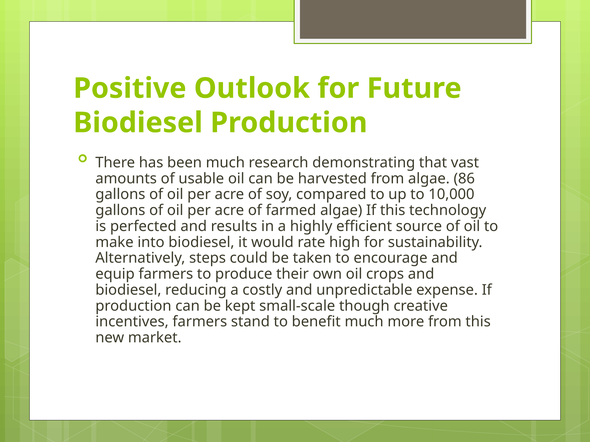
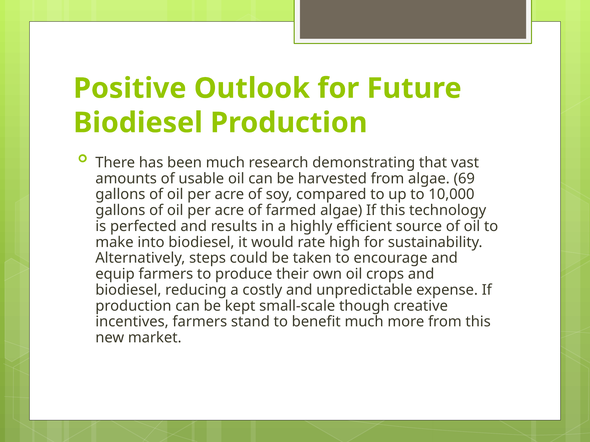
86: 86 -> 69 (464, 179)
